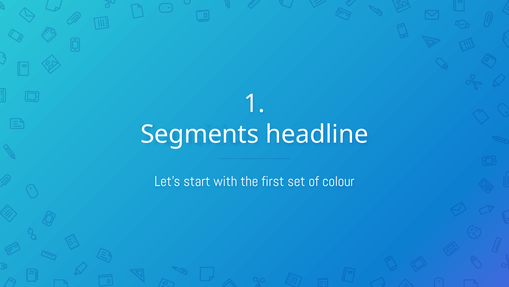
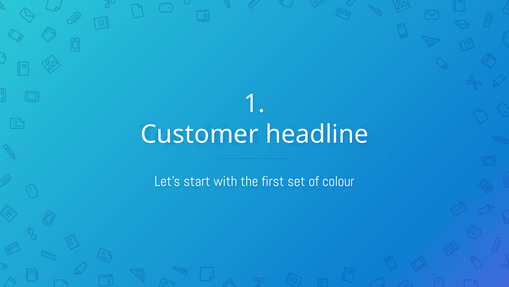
Segments: Segments -> Customer (199, 134)
